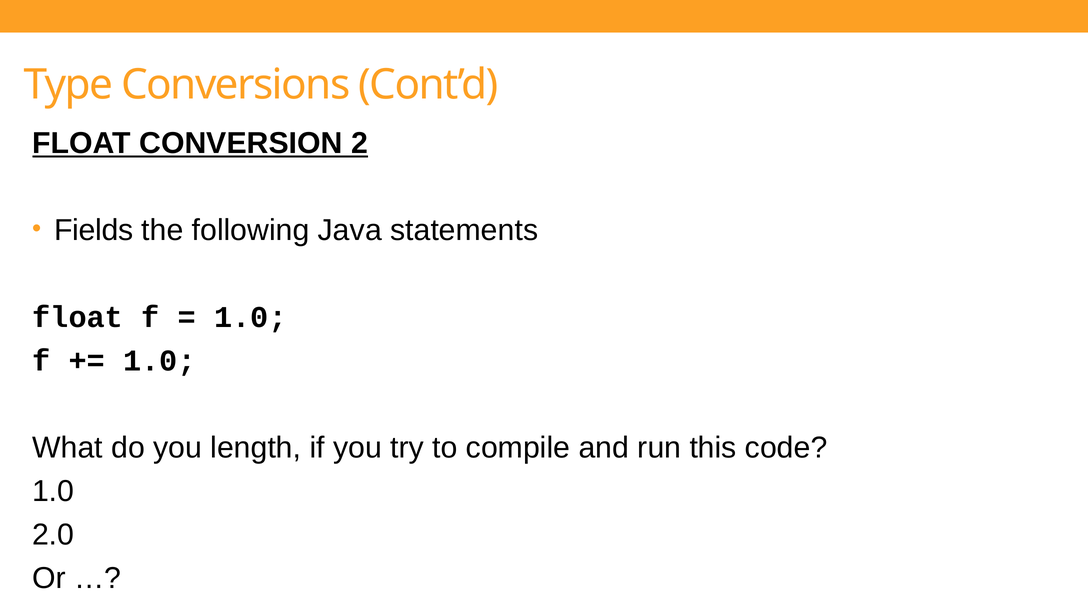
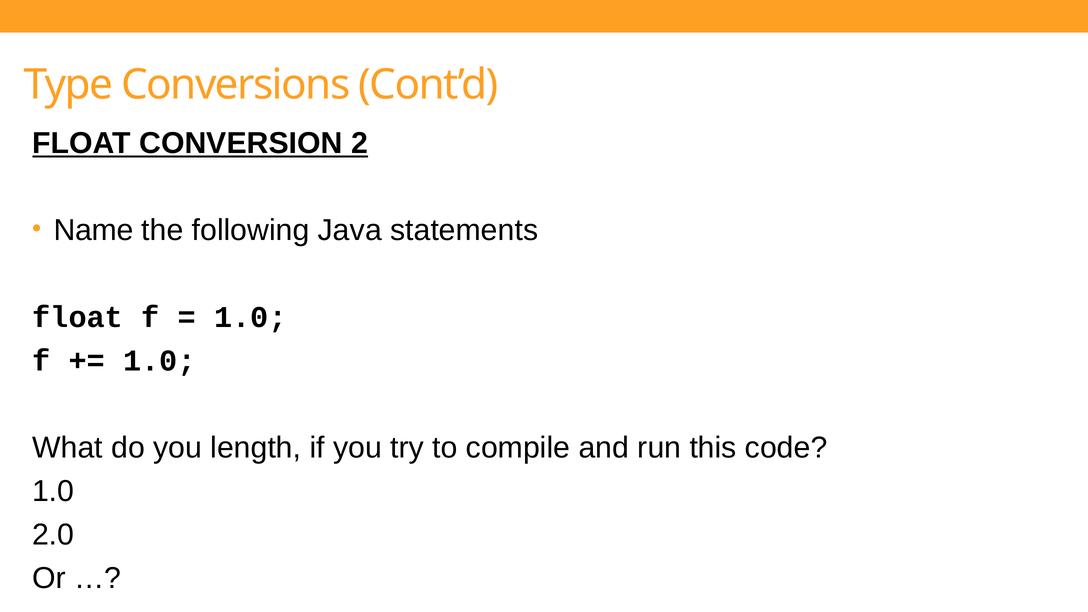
Fields: Fields -> Name (94, 230)
